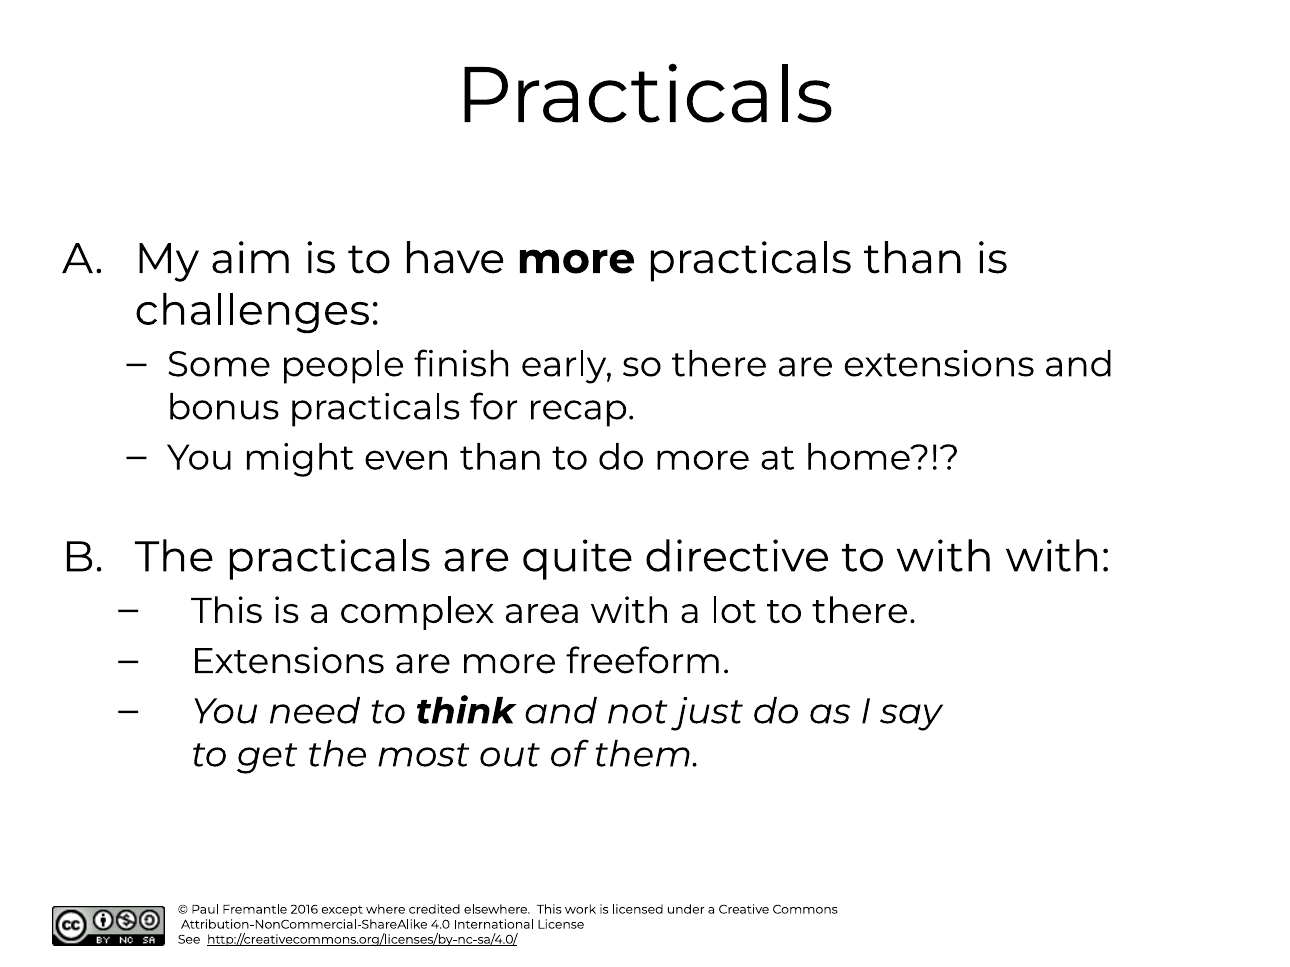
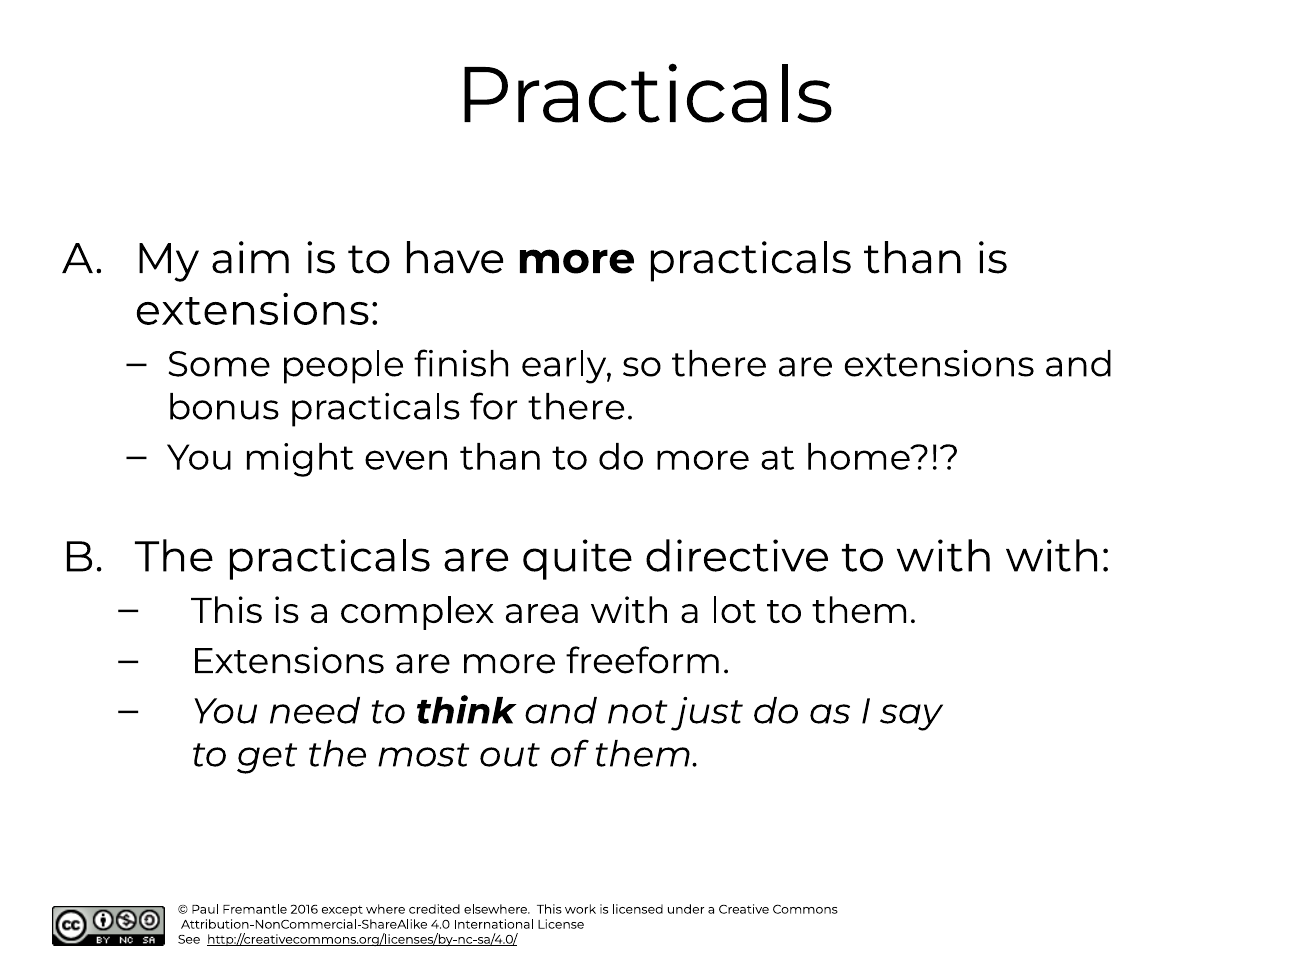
challenges: challenges -> extensions (257, 311)
for recap: recap -> there (581, 408)
to there: there -> them (864, 611)
